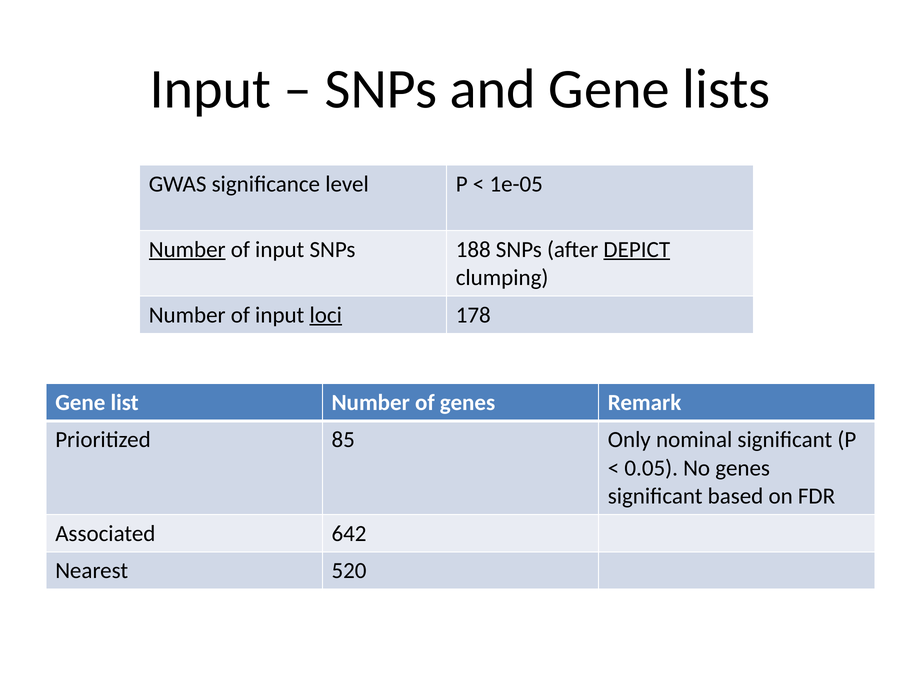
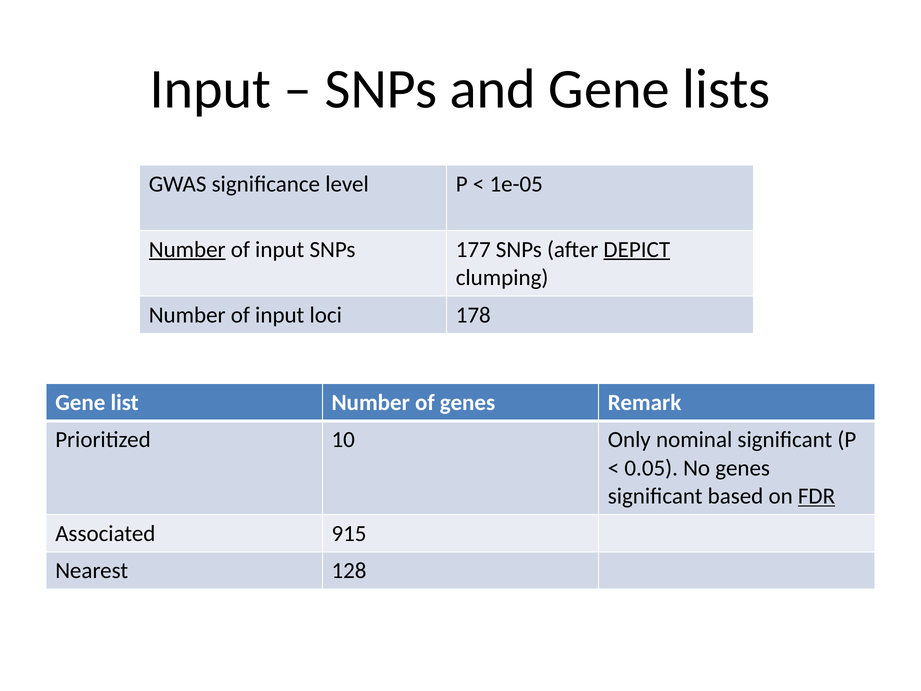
188: 188 -> 177 (473, 249)
loci underline: present -> none (326, 315)
85: 85 -> 10 (343, 440)
FDR underline: none -> present (817, 496)
642: 642 -> 915 (349, 533)
520: 520 -> 128 (349, 571)
